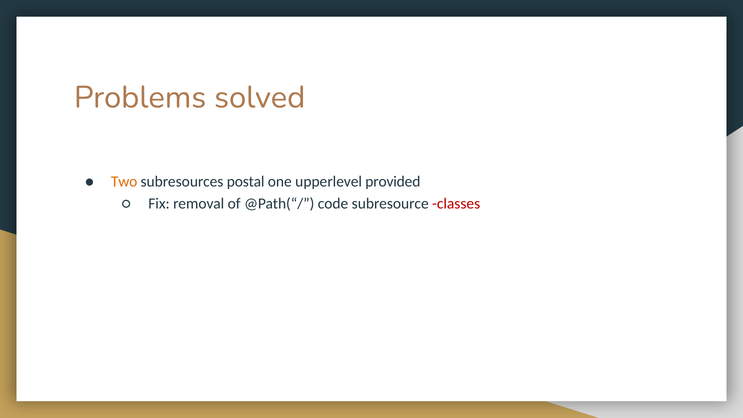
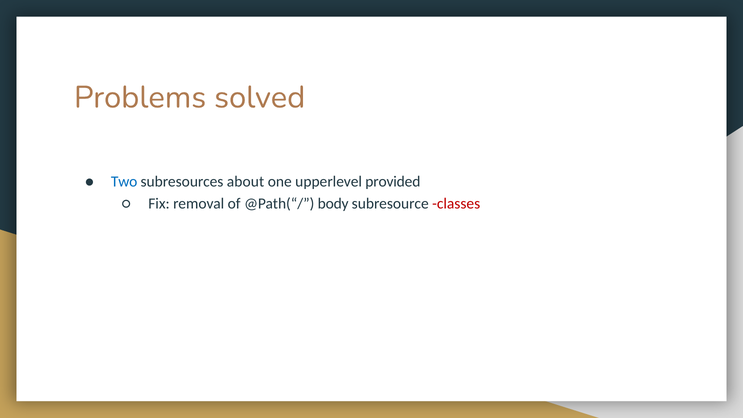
Two colour: orange -> blue (124, 182)
postal: postal -> about (246, 182)
code: code -> body (333, 203)
